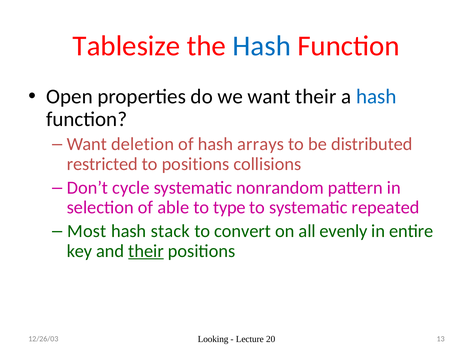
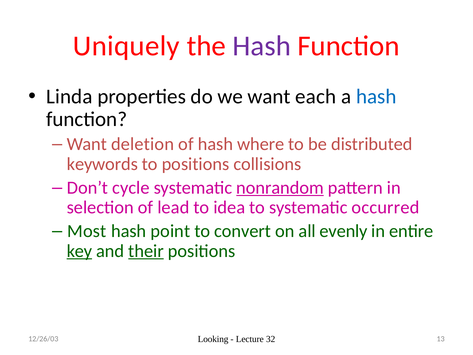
Tablesize: Tablesize -> Uniquely (126, 46)
Hash colour: blue -> purple (262, 46)
Open: Open -> Linda (69, 96)
want their: their -> each (316, 96)
arrays: arrays -> where (261, 144)
restricted: restricted -> keywords (102, 164)
nonrandom underline: none -> present (280, 188)
able: able -> lead (173, 207)
type: type -> idea (229, 207)
repeated: repeated -> occurred (386, 207)
stack: stack -> point (170, 231)
key underline: none -> present (79, 251)
20: 20 -> 32 (271, 339)
